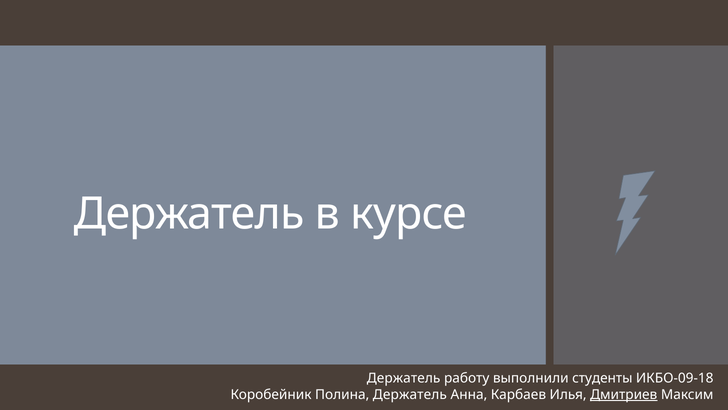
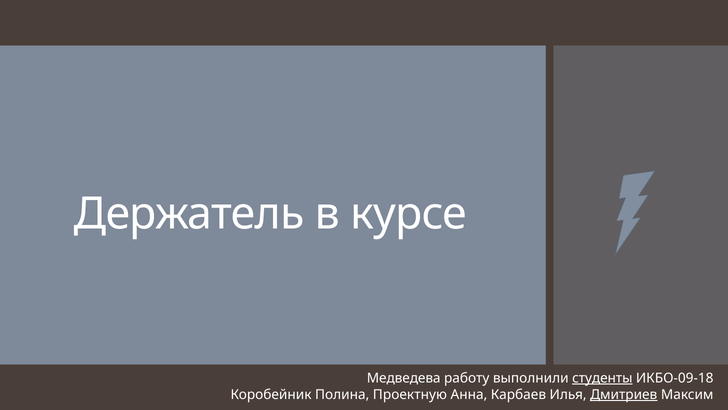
Держатель: Держатель -> Медведева (404, 378)
студенты underline: none -> present (602, 378)
Полина Держатель: Держатель -> Проектную (410, 394)
